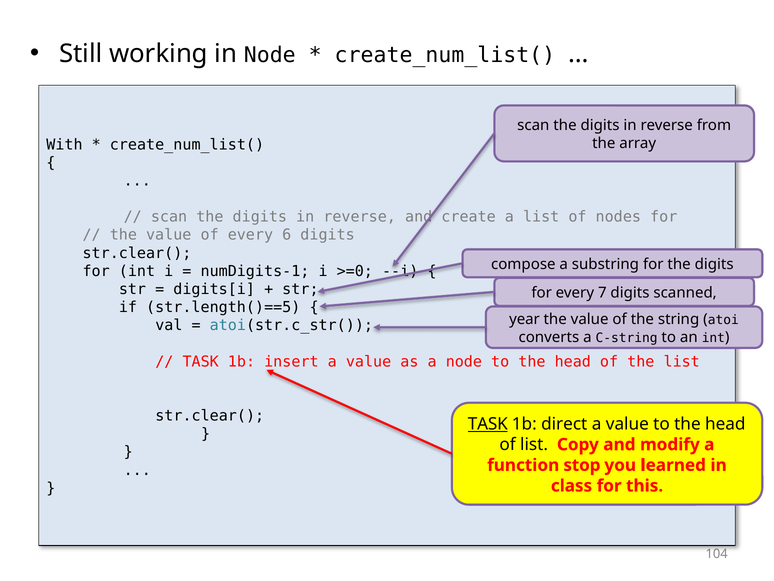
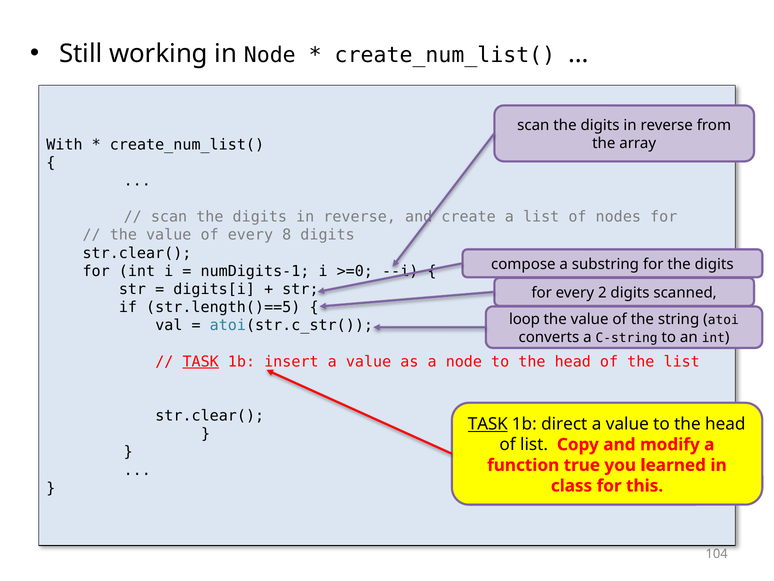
6: 6 -> 8 (287, 235)
7: 7 -> 2 (602, 293)
year: year -> loop (525, 319)
TASK underline: none -> present (201, 361)
stop: stop -> true (582, 465)
